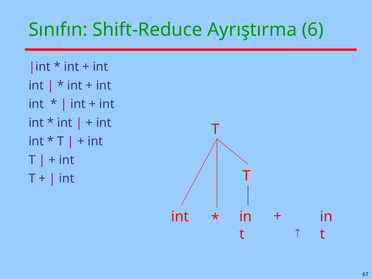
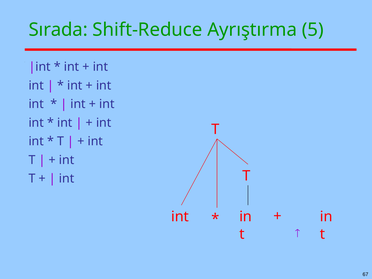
Sınıfın: Sınıfın -> Sırada (58, 30)
6: 6 -> 5 (313, 30)
